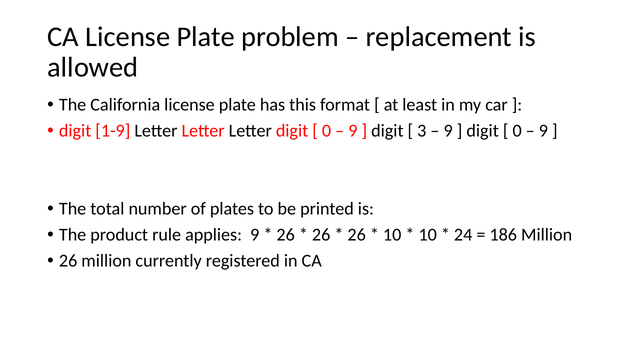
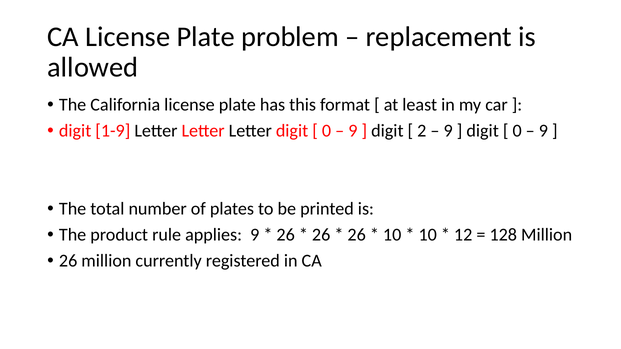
3: 3 -> 2 (422, 131)
24: 24 -> 12 (463, 235)
186: 186 -> 128 (503, 235)
